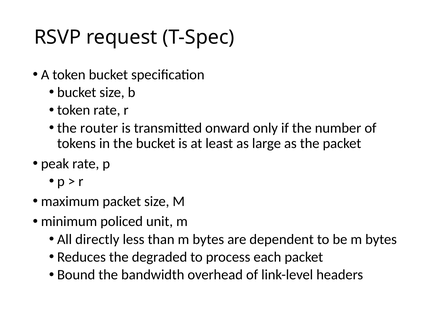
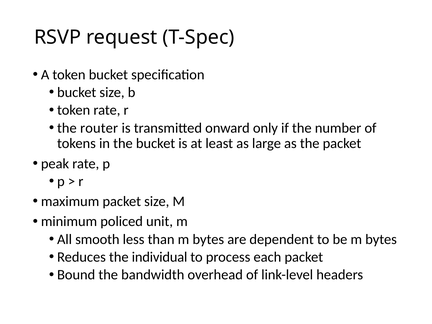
directly: directly -> smooth (97, 239)
degraded: degraded -> individual (160, 257)
